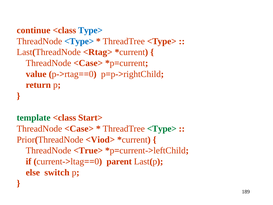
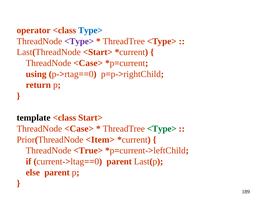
continue: continue -> operator (34, 30)
<Type> colour: blue -> purple (79, 41)
<Rtag>: <Rtag> -> <Start> (98, 52)
value: value -> using (36, 74)
template colour: green -> black (34, 118)
<Viod>: <Viod> -> <Item> (100, 139)
else switch: switch -> parent (57, 172)
